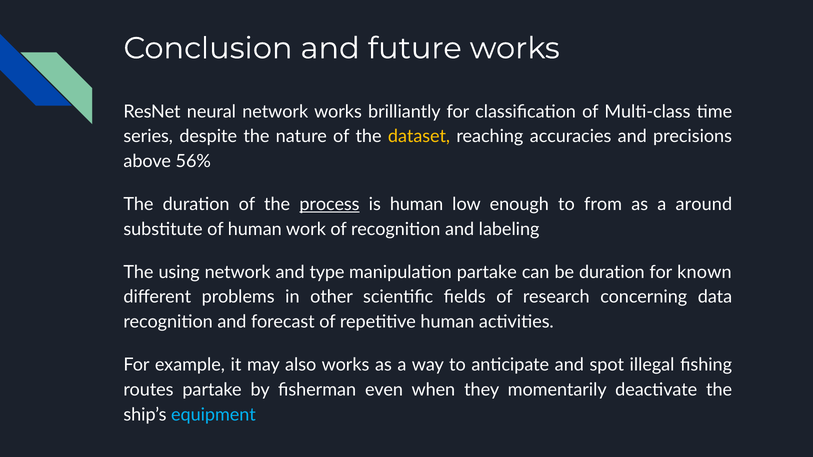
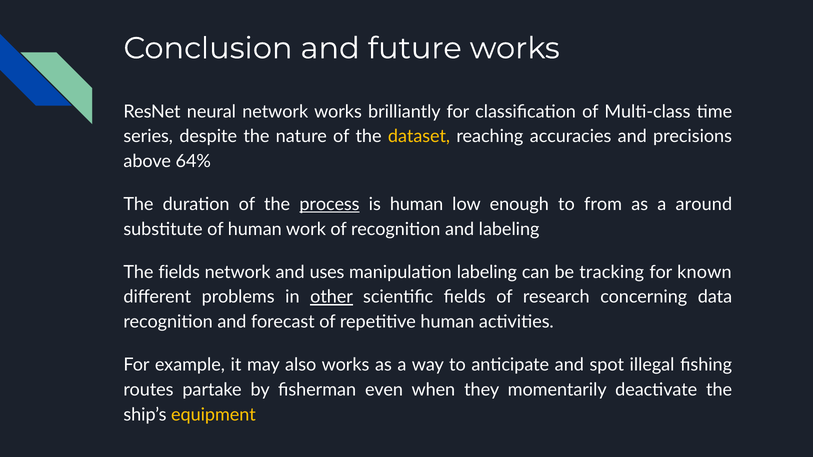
56%: 56% -> 64% (193, 162)
The using: using -> fields (179, 272)
type: type -> uses (327, 272)
manipulation partake: partake -> labeling (487, 272)
be duration: duration -> tracking (612, 272)
other underline: none -> present (332, 297)
equipment colour: light blue -> yellow (213, 415)
